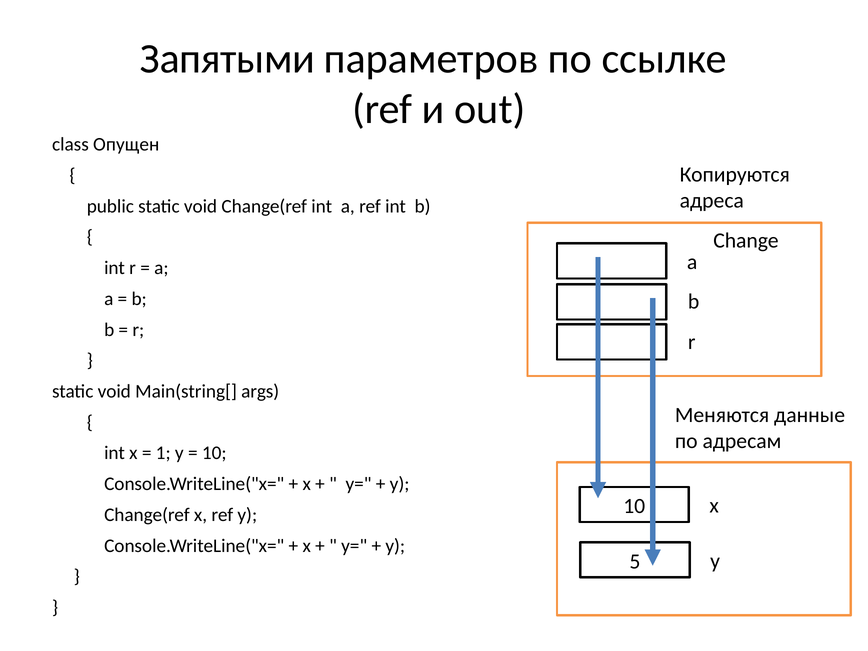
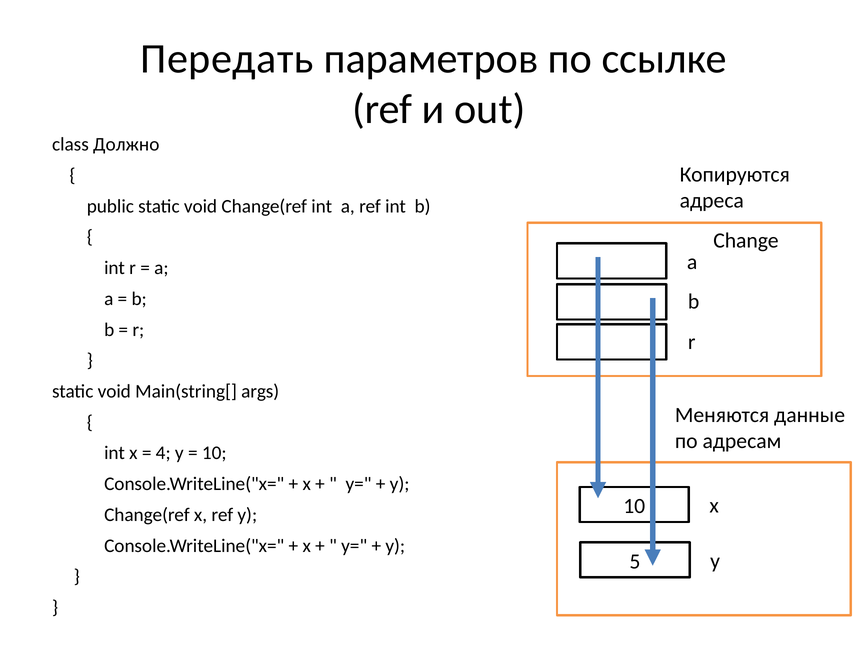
Запятыми: Запятыми -> Передать (227, 59)
Опущен: Опущен -> Должно (126, 145)
1: 1 -> 4 (163, 453)
